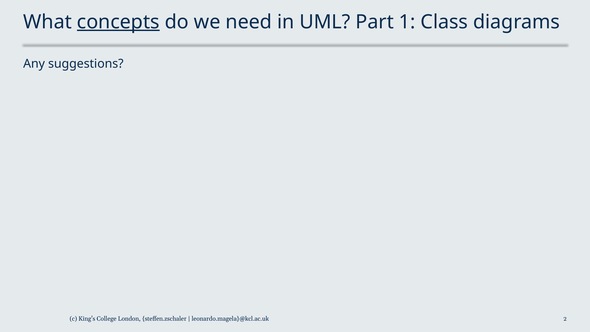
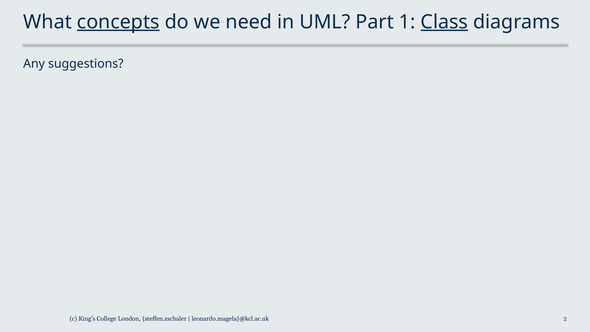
Class underline: none -> present (444, 22)
